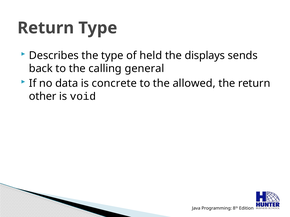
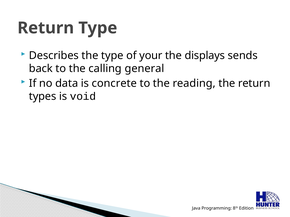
held: held -> your (151, 56)
allowed: allowed -> reading (194, 83)
other: other -> types (43, 96)
